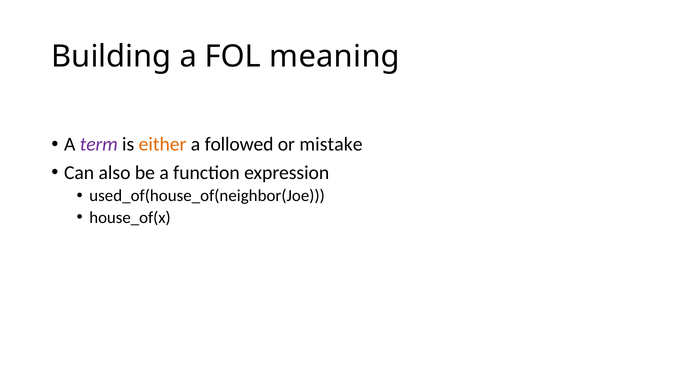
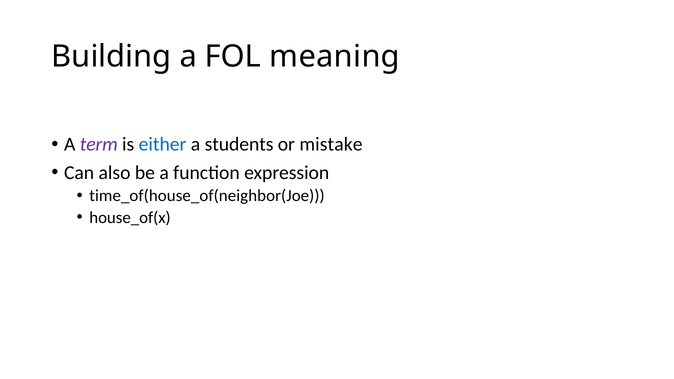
either colour: orange -> blue (163, 144)
followed: followed -> students (239, 144)
used_of(house_of(neighbor(Joe: used_of(house_of(neighbor(Joe -> time_of(house_of(neighbor(Joe (207, 196)
